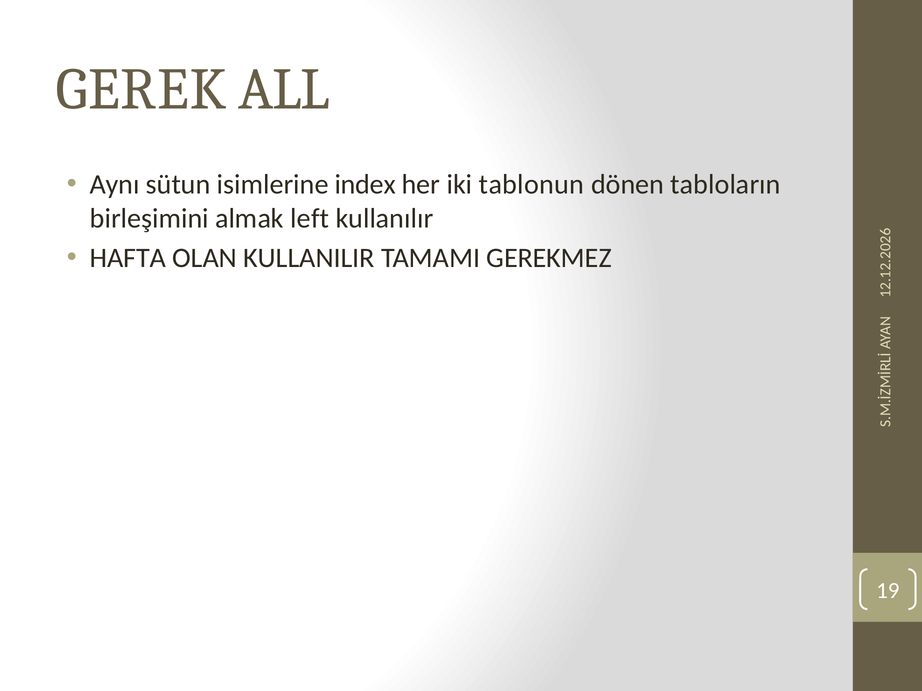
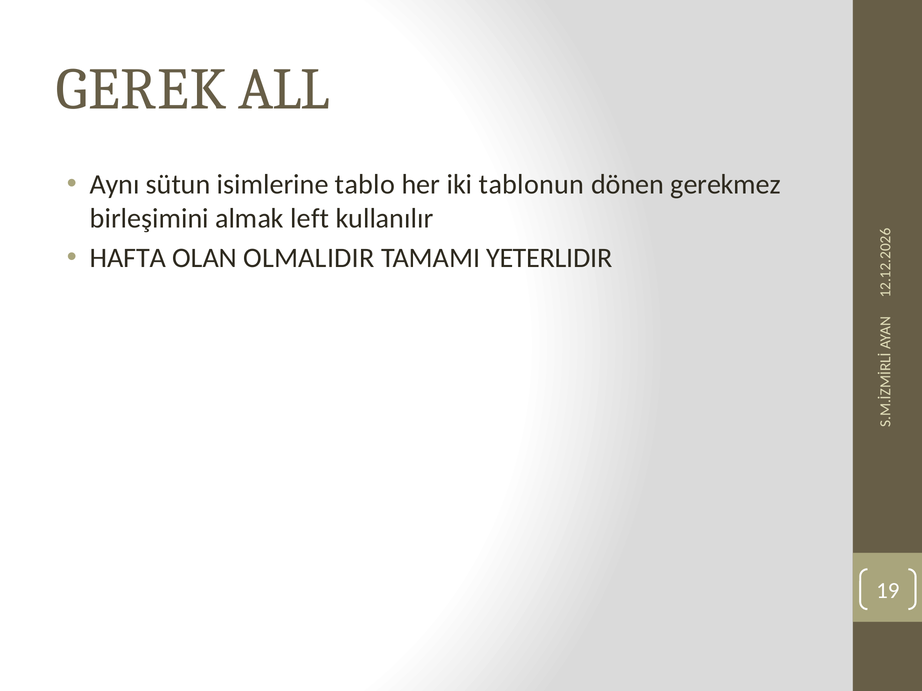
index: index -> tablo (365, 185)
tabloların: tabloların -> gerekmez (726, 185)
KULLANILIR: KULLANILIR -> OLMALIDIR (309, 258)
GEREKMEZ: GEREKMEZ -> YETERLIDIR (549, 258)
